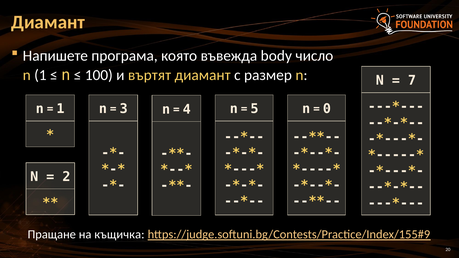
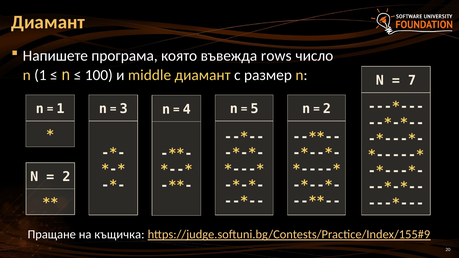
body: body -> rows (276, 56)
въртят: въртят -> middle (150, 75)
0: 0 -> 2 (327, 109)
